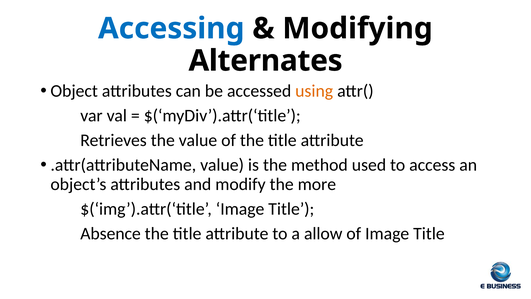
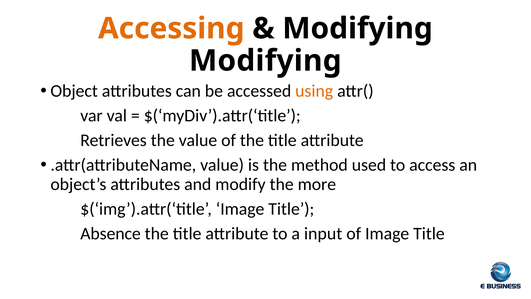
Accessing colour: blue -> orange (171, 28)
Alternates: Alternates -> Modifying (265, 61)
allow: allow -> input (323, 233)
